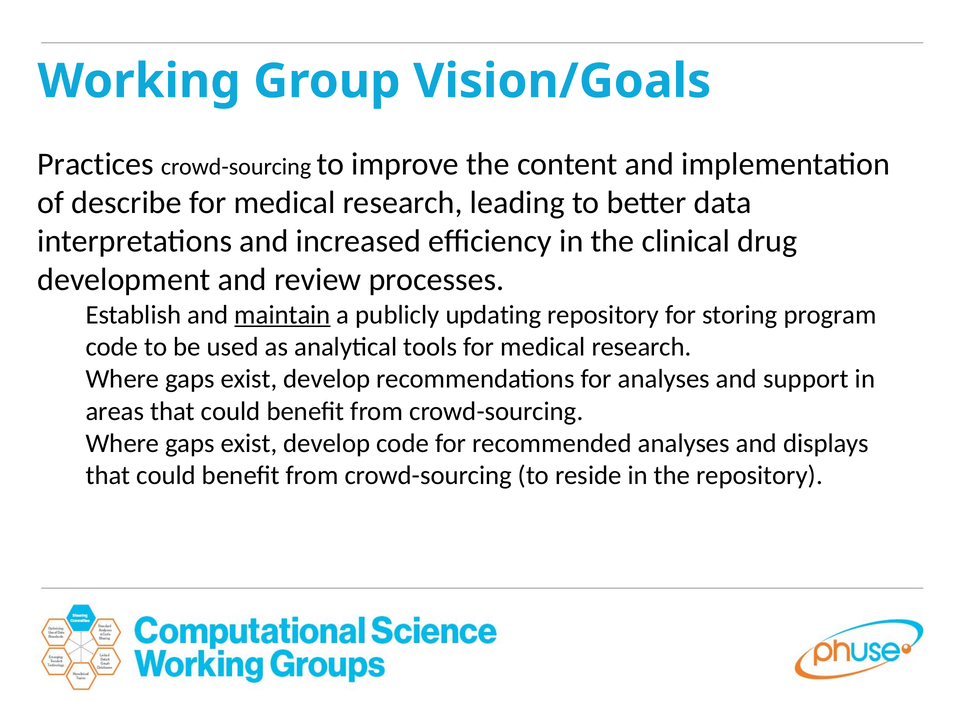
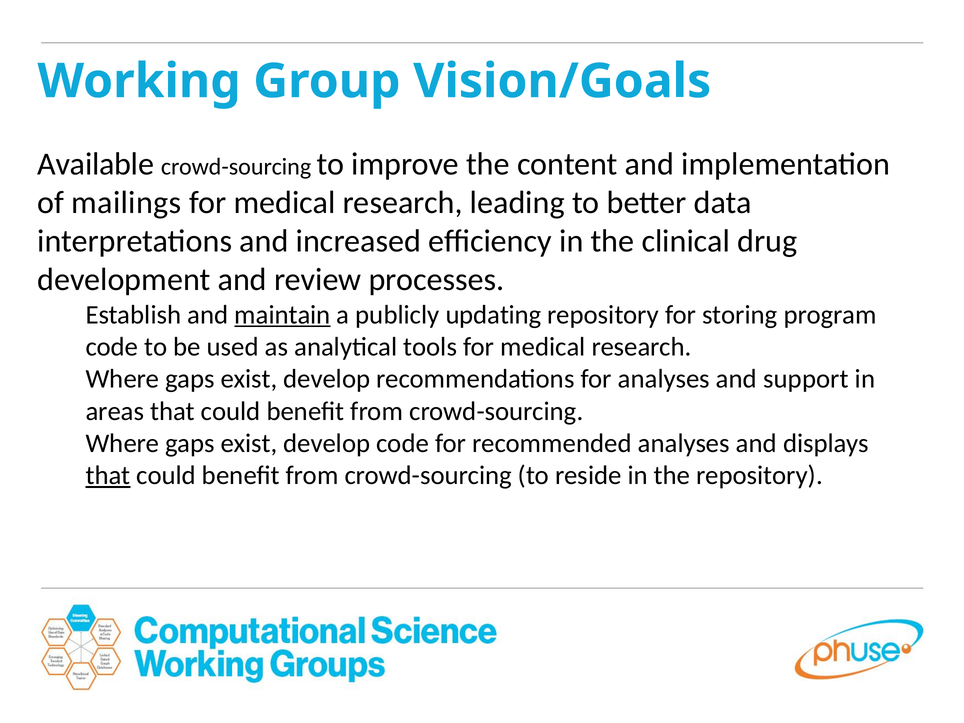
Practices: Practices -> Available (96, 164)
describe: describe -> mailings (126, 203)
that underline: none -> present (108, 475)
